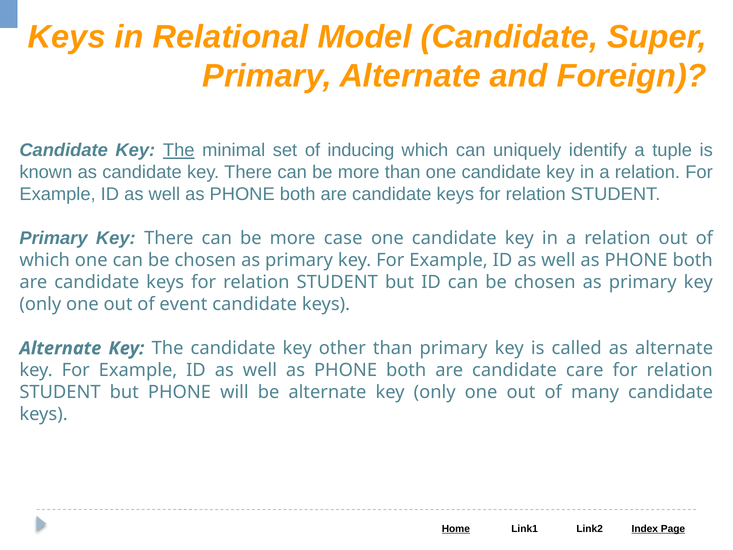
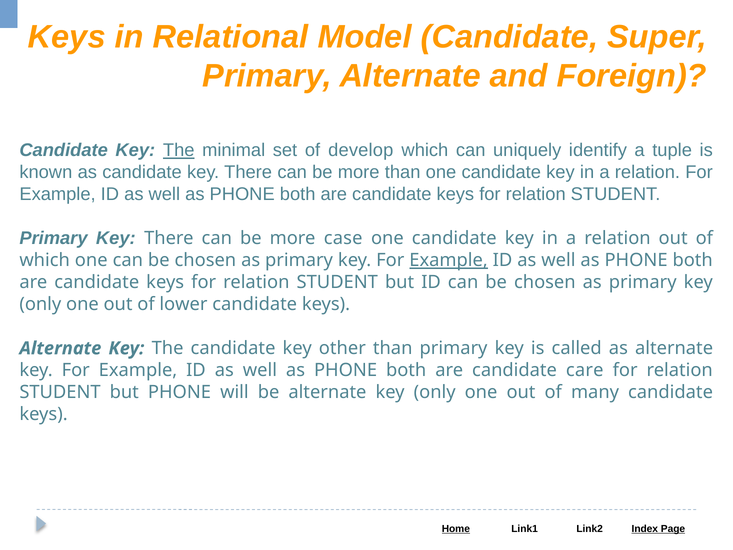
inducing: inducing -> develop (361, 150)
Example underline: none -> present (449, 260)
event: event -> lower (183, 304)
